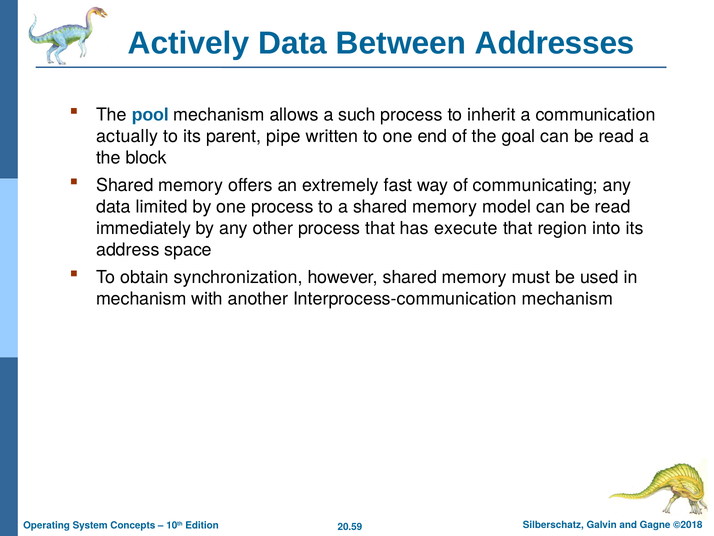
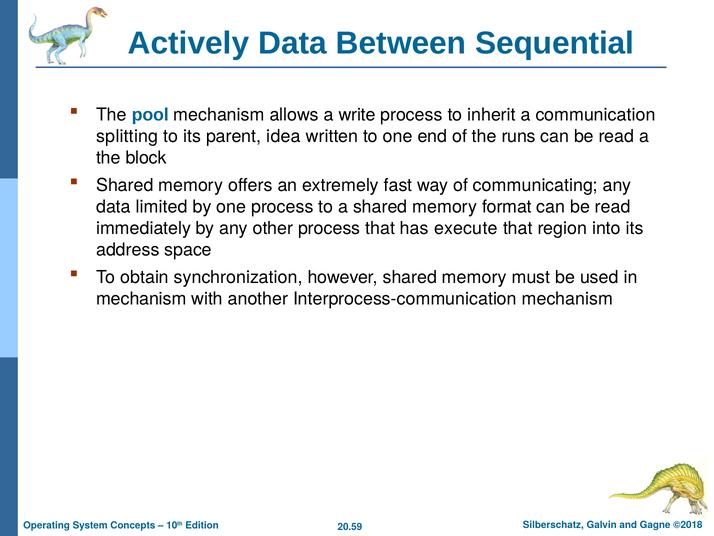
Addresses: Addresses -> Sequential (555, 43)
such: such -> write (357, 115)
actually: actually -> splitting (127, 136)
pipe: pipe -> idea (284, 136)
goal: goal -> runs (519, 136)
model: model -> format (507, 207)
